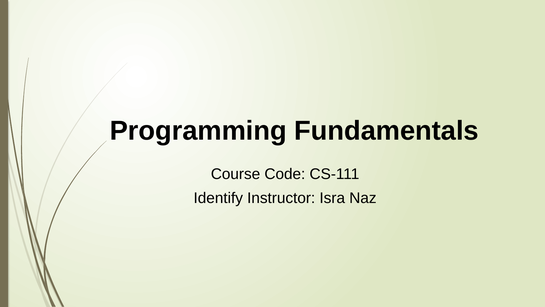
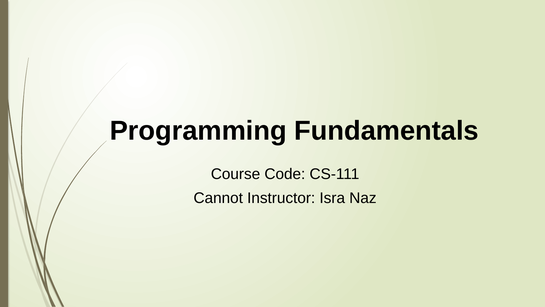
Identify: Identify -> Cannot (218, 198)
